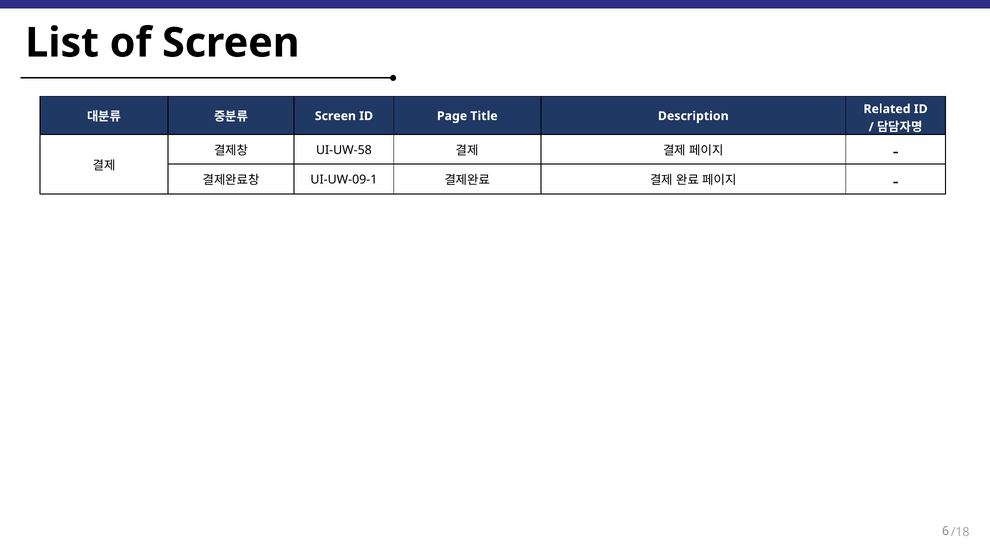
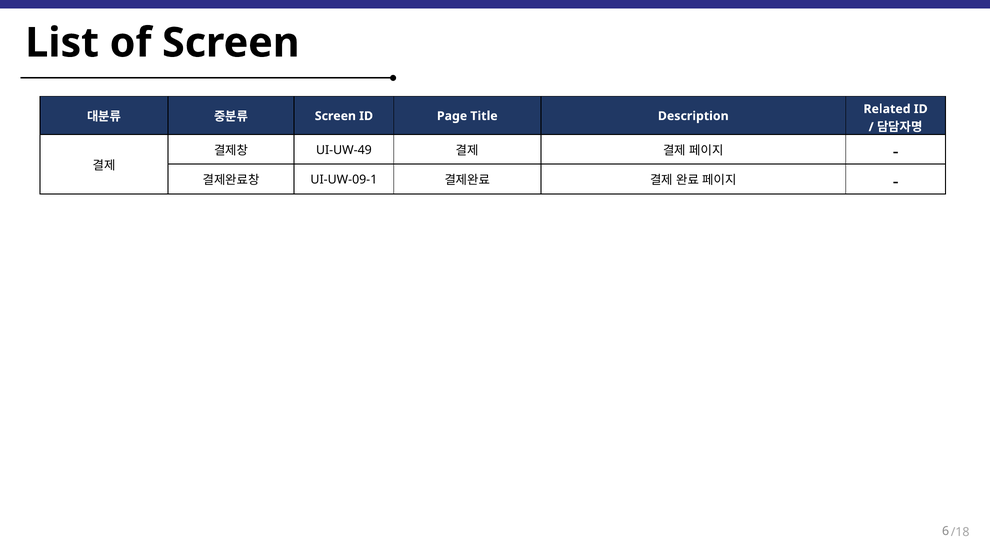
UI-UW-58: UI-UW-58 -> UI-UW-49 (344, 150)
